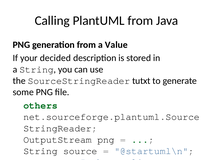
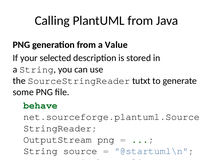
decided: decided -> selected (55, 58)
others: others -> behave (40, 105)
